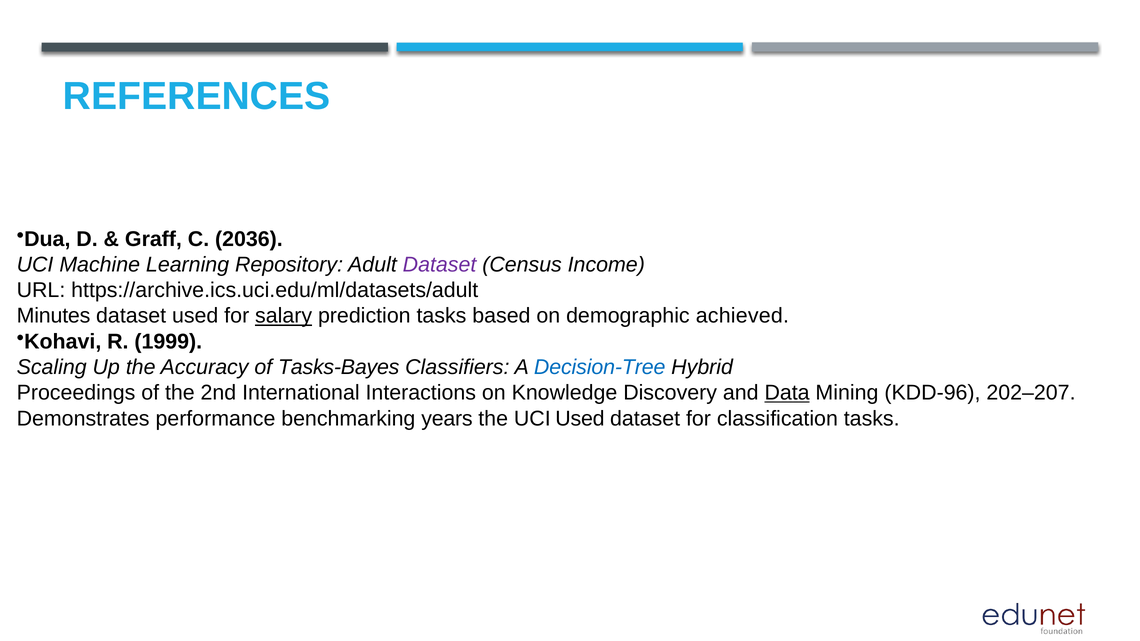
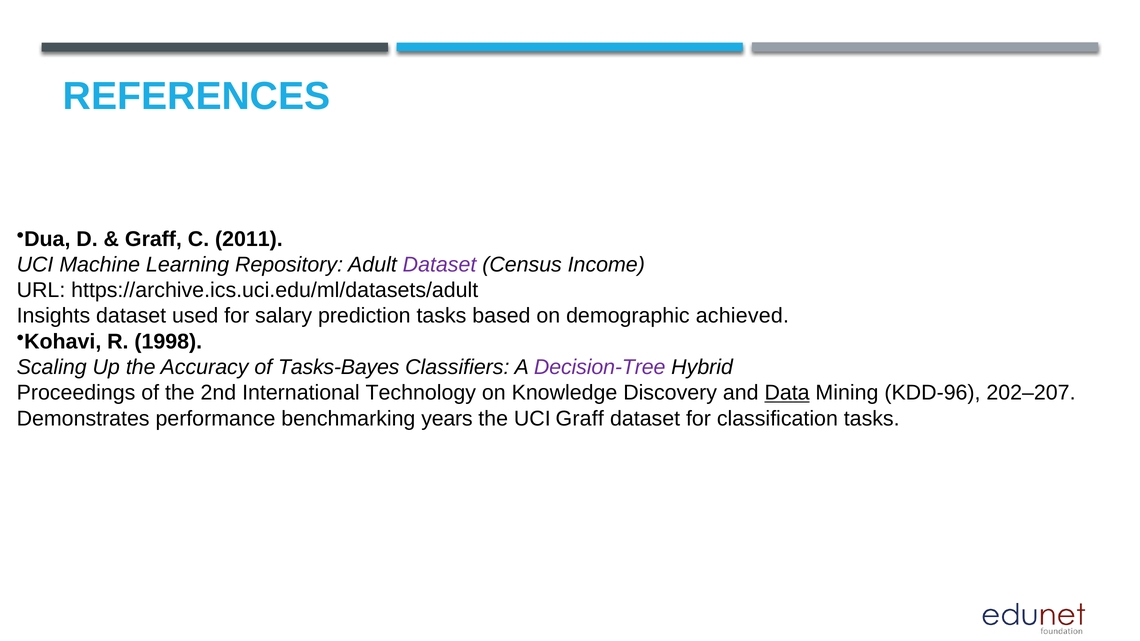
2036: 2036 -> 2011 (249, 239)
Minutes: Minutes -> Insights (53, 316)
salary underline: present -> none (284, 316)
1999: 1999 -> 1998 (168, 342)
Decision-Tree colour: blue -> purple (600, 367)
Interactions: Interactions -> Technology (421, 393)
UCI Used: Used -> Graff (580, 419)
